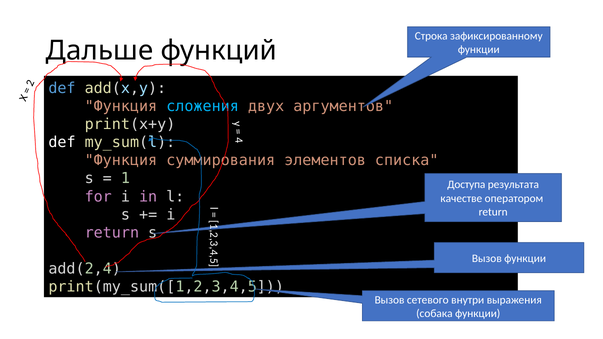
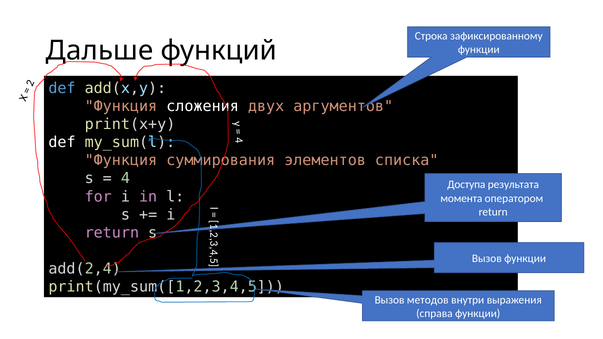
сложения colour: light blue -> white (203, 106)
1: 1 -> 4 (125, 179)
качестве: качестве -> момента (461, 198)
сетевого: сетевого -> методов (428, 300)
собака: собака -> справа (434, 314)
